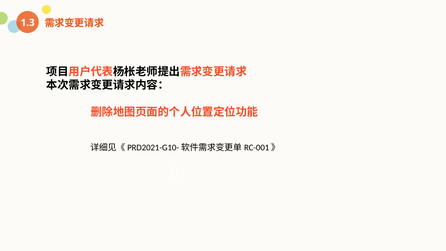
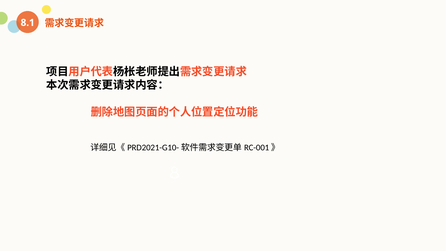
1.3: 1.3 -> 8.1 (28, 23)
